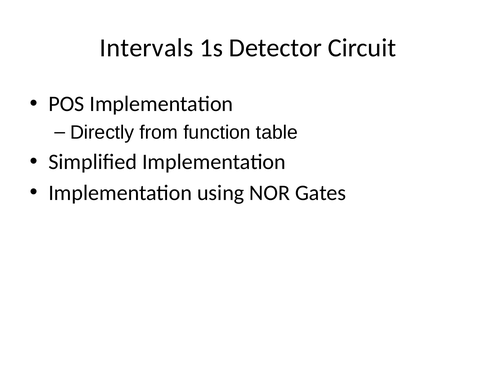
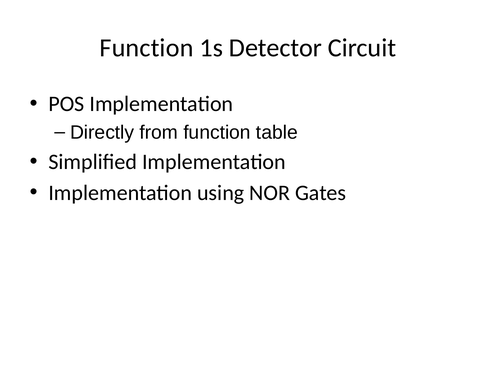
Intervals: Intervals -> Function (146, 48)
